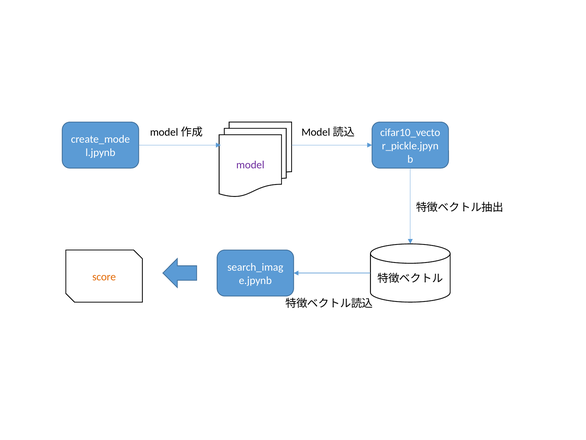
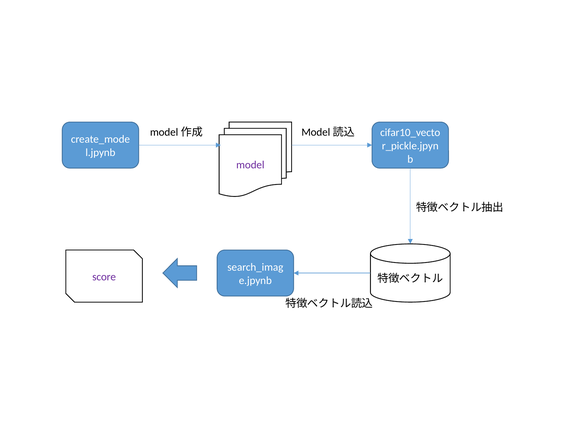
score colour: orange -> purple (104, 277)
